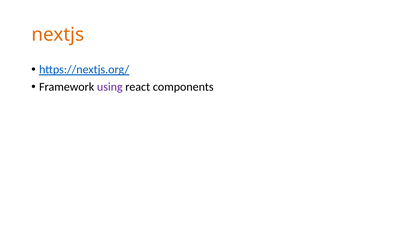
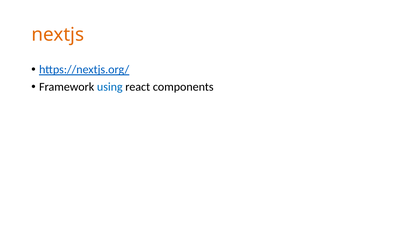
using colour: purple -> blue (110, 87)
